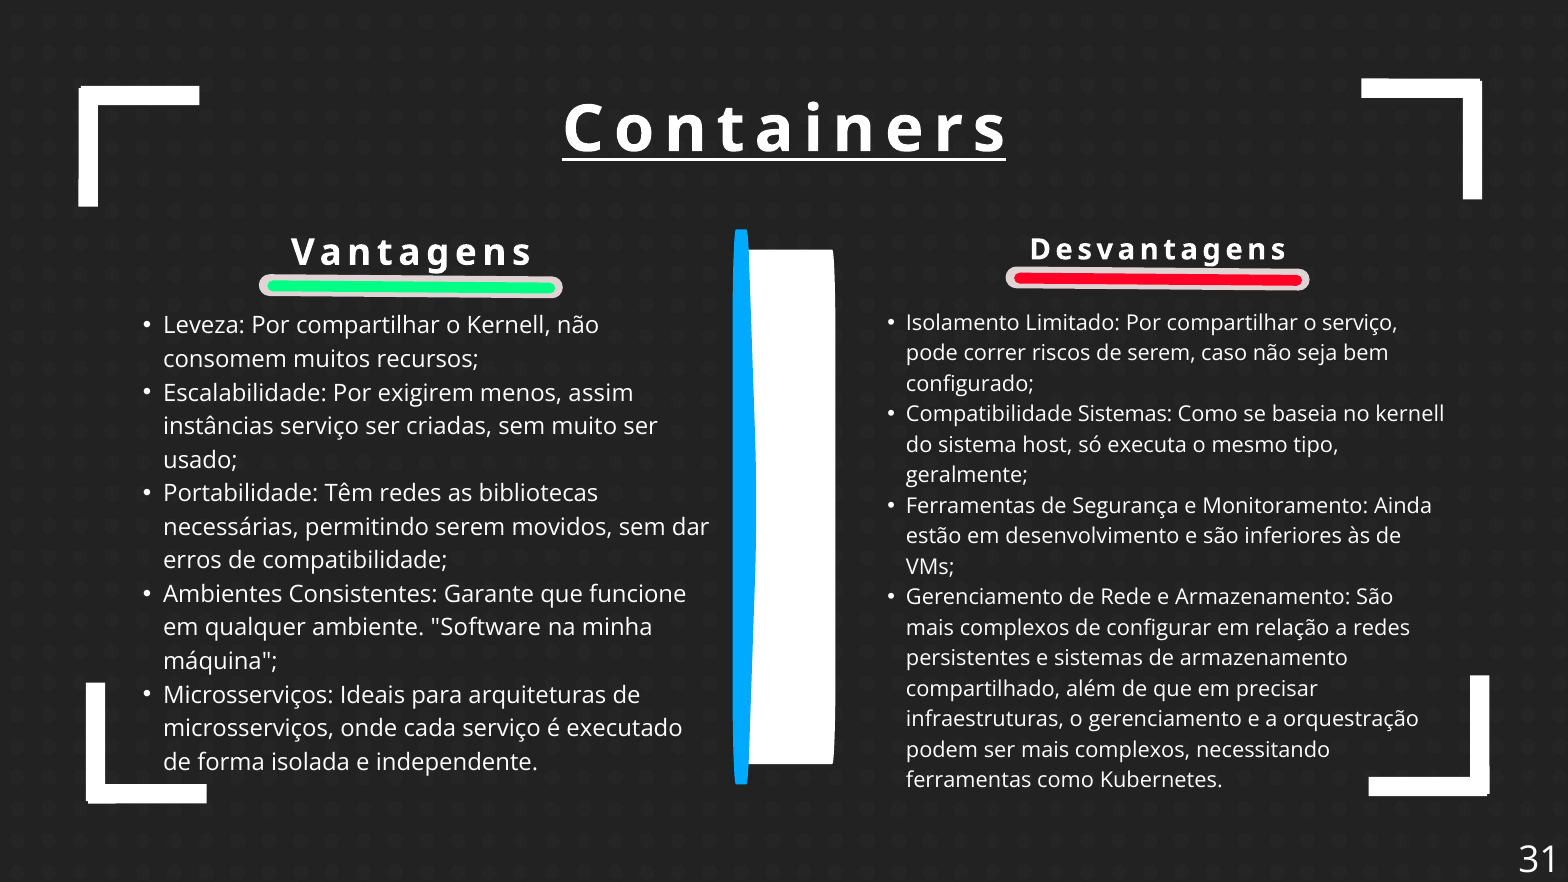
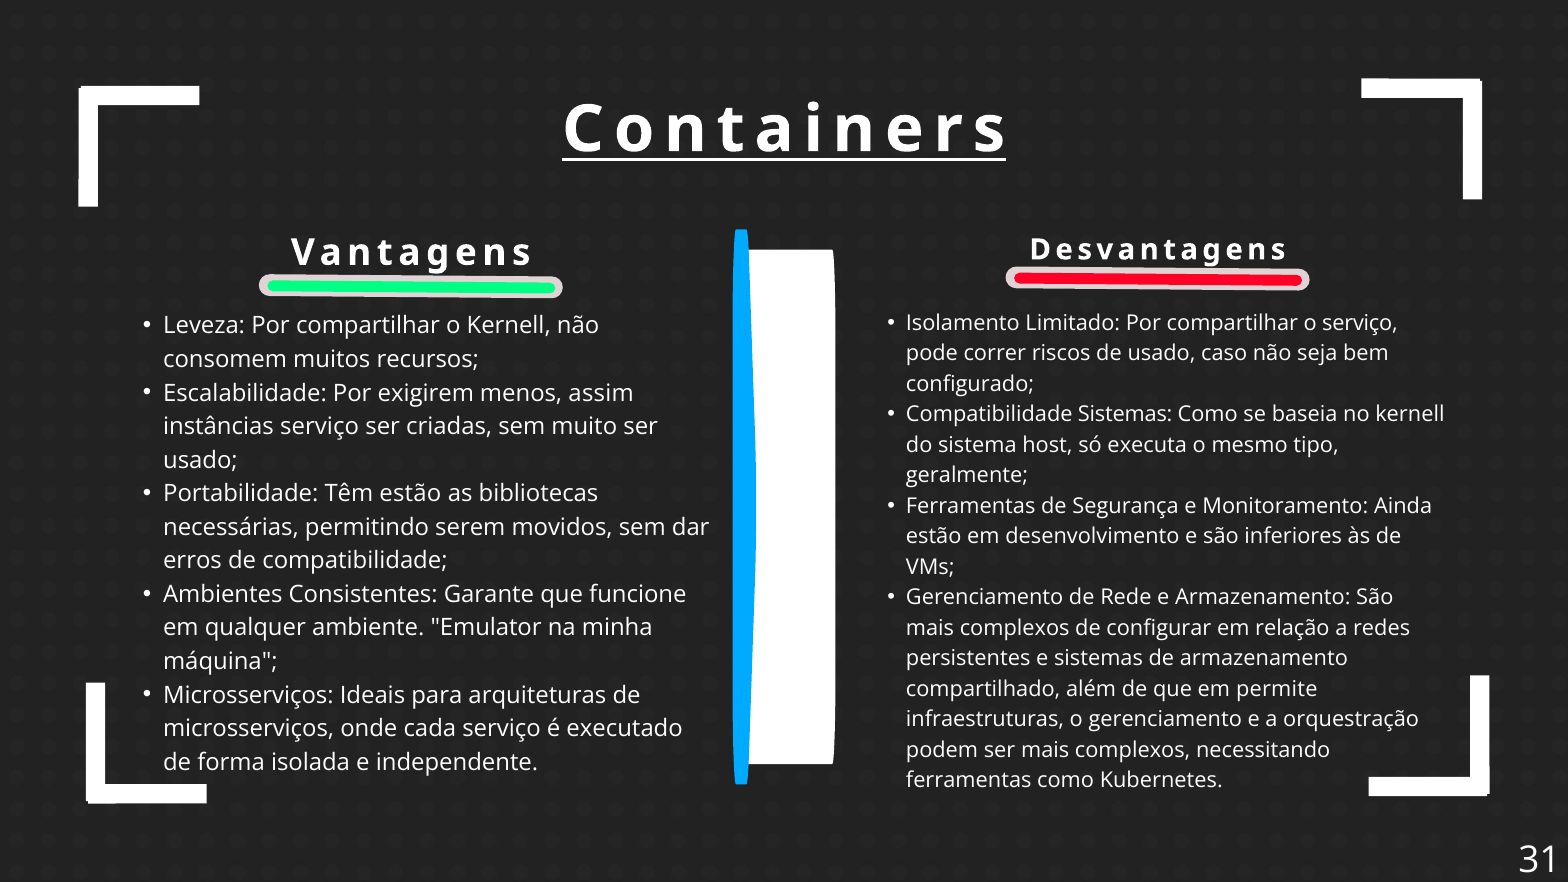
de serem: serem -> usado (1161, 354)
Têm redes: redes -> estão (410, 494)
Software: Software -> Emulator (486, 628)
precisar: precisar -> permite (1277, 689)
